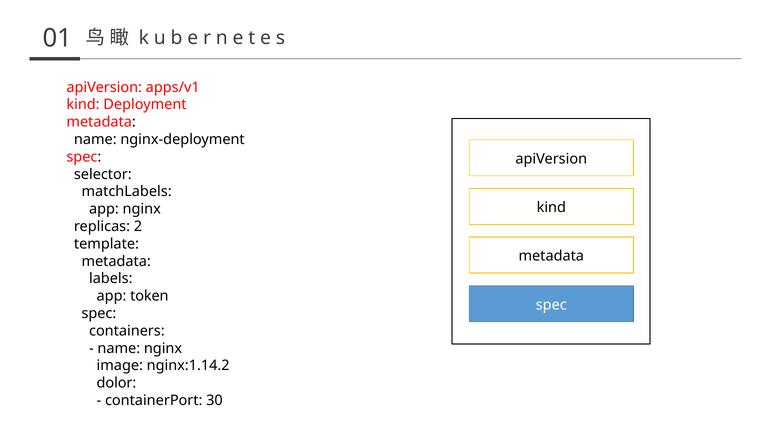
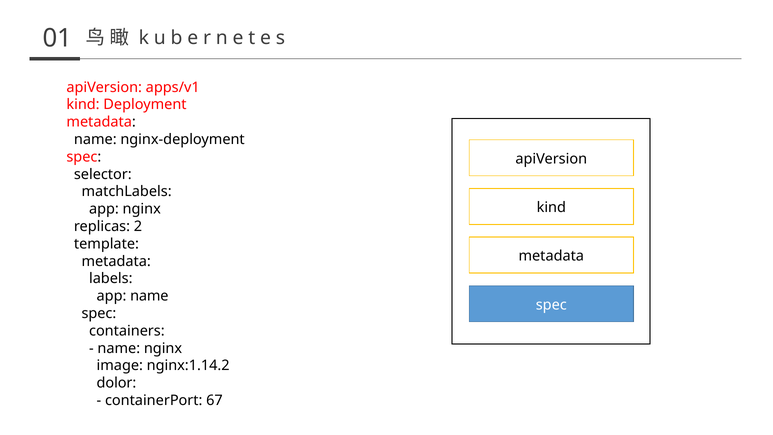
app token: token -> name (149, 296)
30: 30 -> 67 (214, 400)
